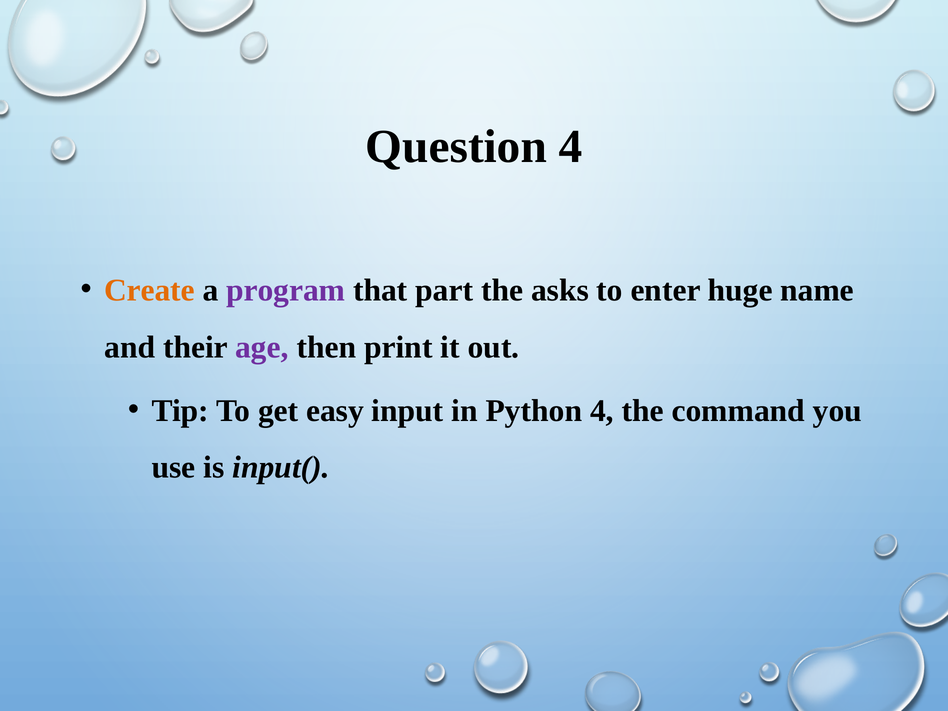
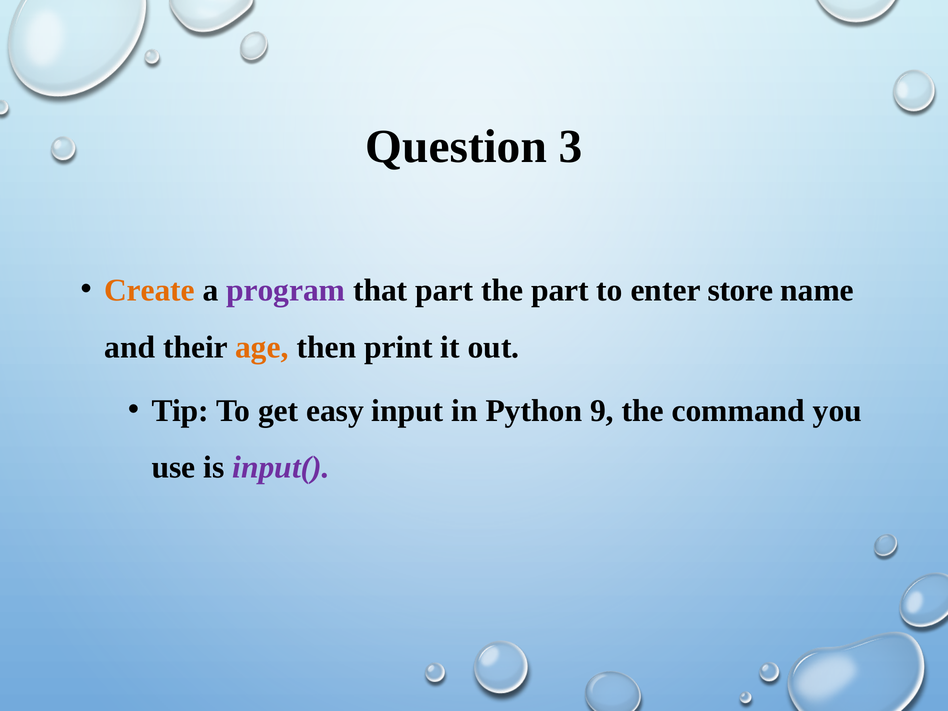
Question 4: 4 -> 3 (571, 147)
the asks: asks -> part (560, 290)
huge: huge -> store (740, 290)
age colour: purple -> orange (262, 347)
Python 4: 4 -> 9 (602, 411)
input( colour: black -> purple (281, 467)
